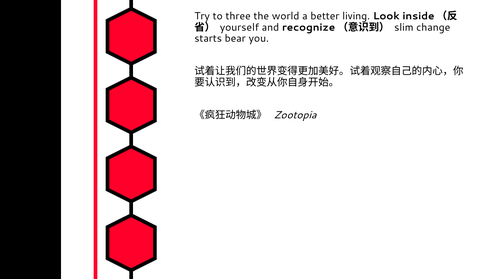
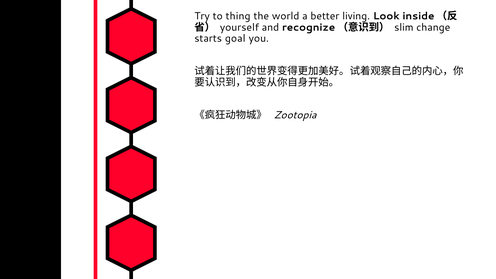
three: three -> thing (238, 16)
bear: bear -> goal (235, 39)
